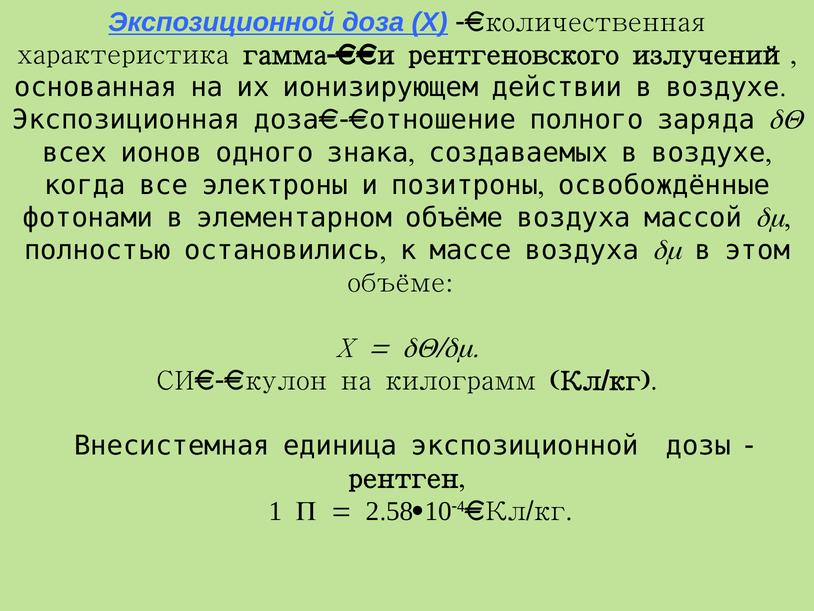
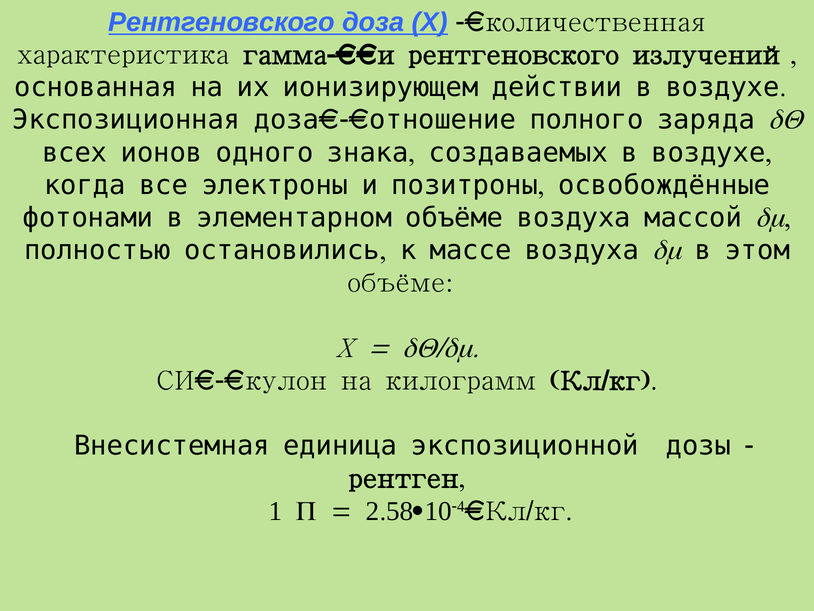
Экспозиционной: Экспозиционной -> Рентгеновского (221, 22)
